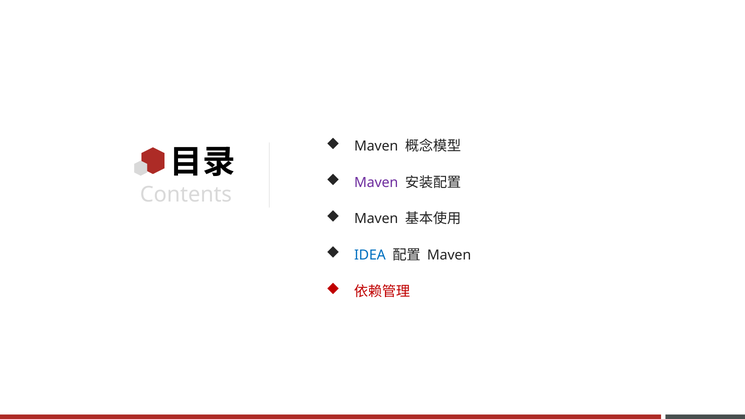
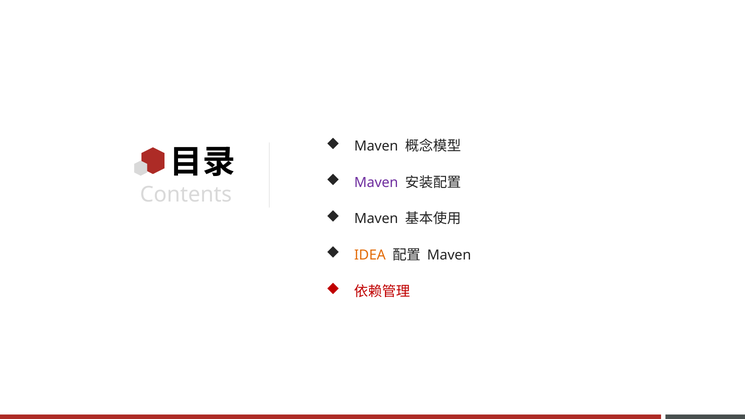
IDEA colour: blue -> orange (370, 255)
